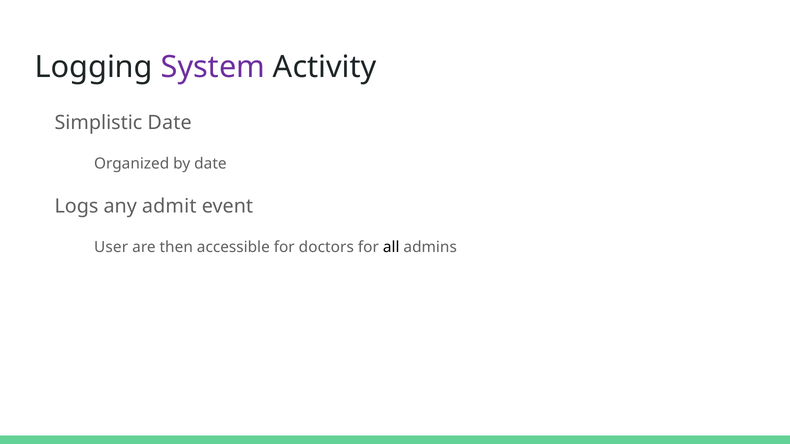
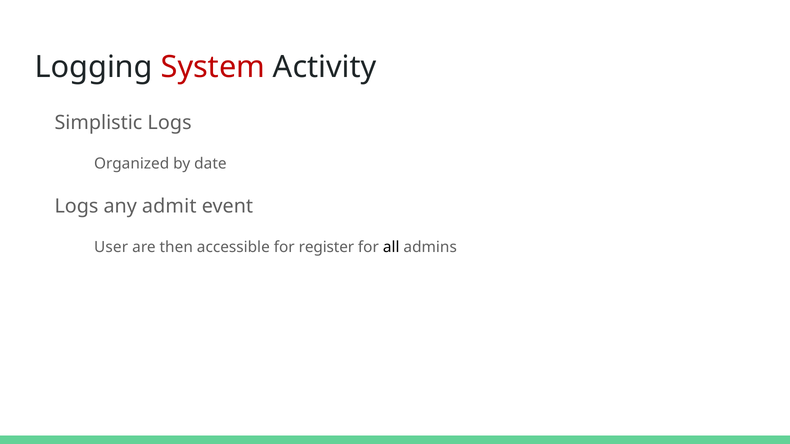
System colour: purple -> red (213, 67)
Simplistic Date: Date -> Logs (170, 123)
doctors: doctors -> register (326, 247)
